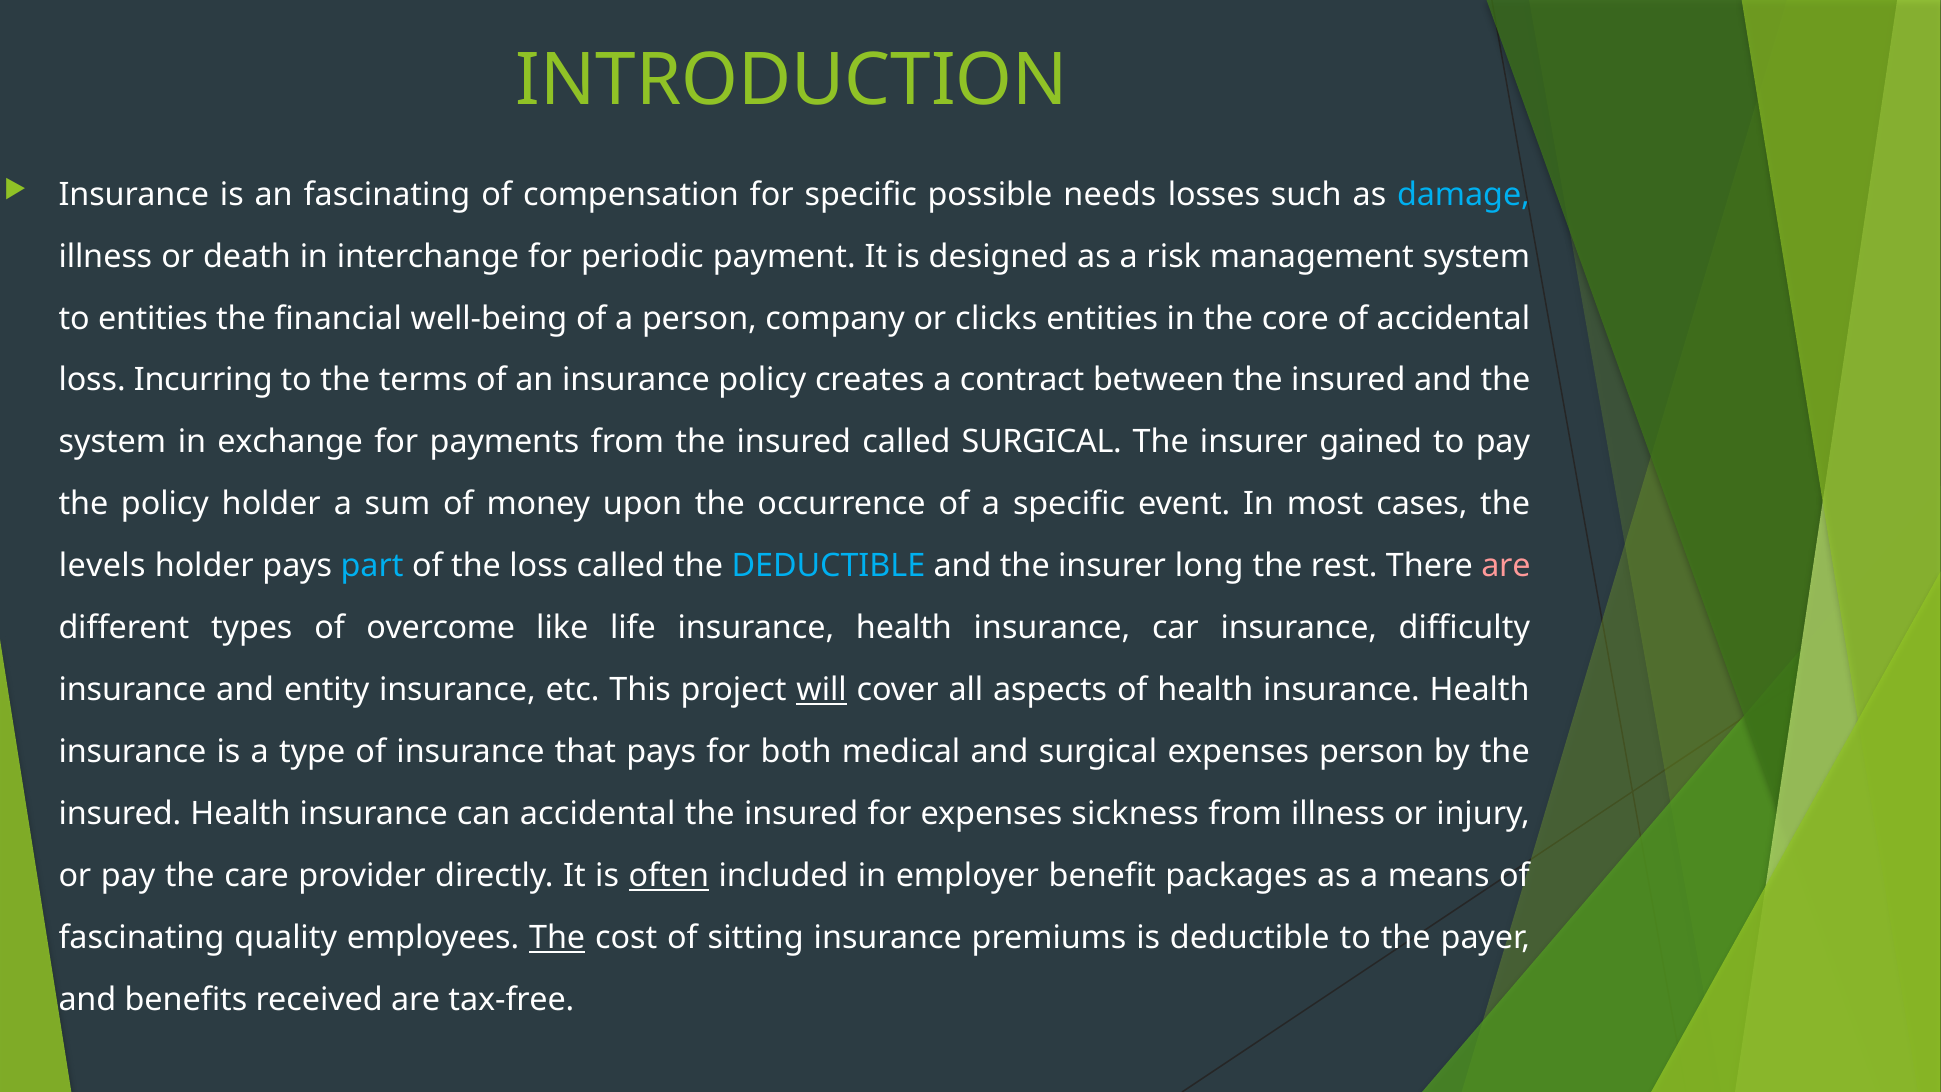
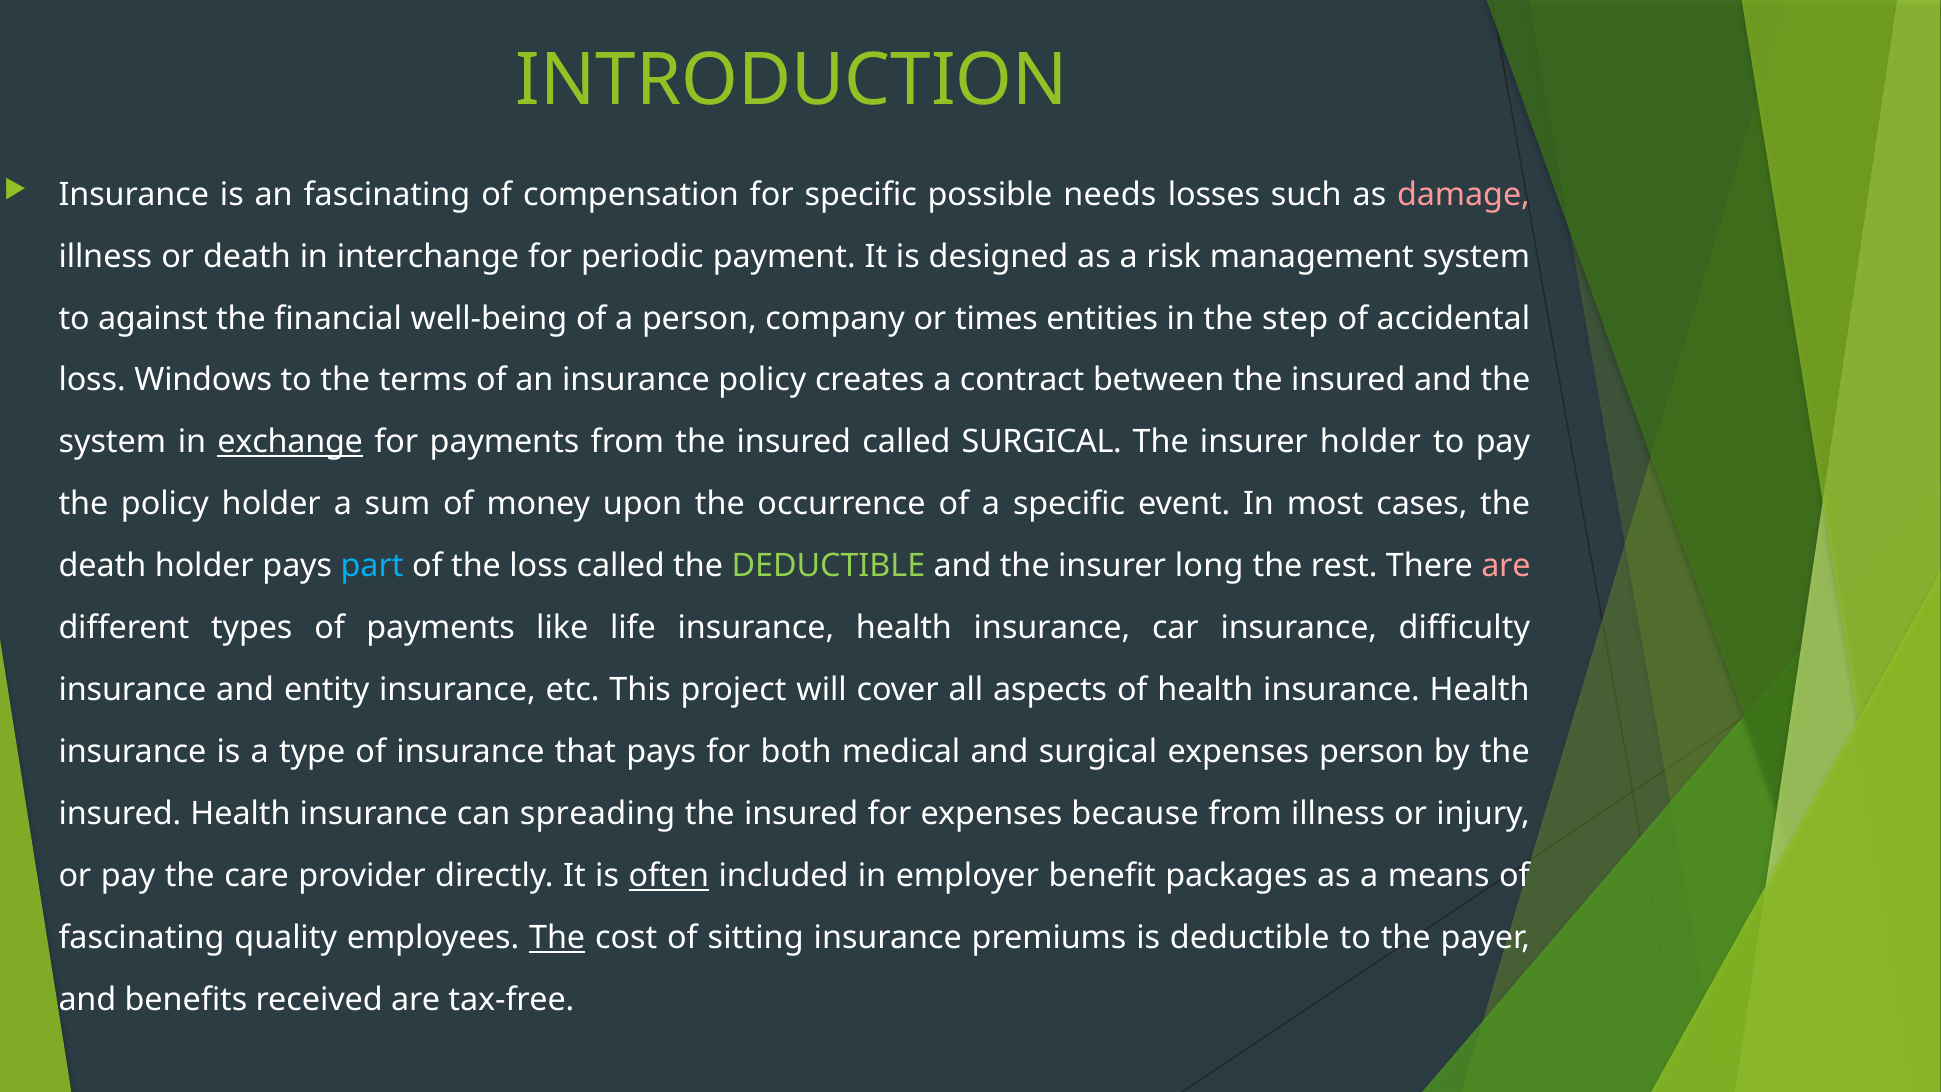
damage colour: light blue -> pink (1463, 194)
to entities: entities -> against (153, 318)
clicks: clicks -> times (997, 318)
core: core -> step (1295, 318)
Incurring: Incurring -> Windows (203, 380)
exchange underline: none -> present (290, 442)
insurer gained: gained -> holder (1370, 442)
levels: levels -> death (102, 566)
DEDUCTIBLE colour: light blue -> light green (828, 566)
of overcome: overcome -> payments (441, 628)
will underline: present -> none (822, 690)
can accidental: accidental -> spreading (598, 814)
sickness: sickness -> because (1135, 814)
